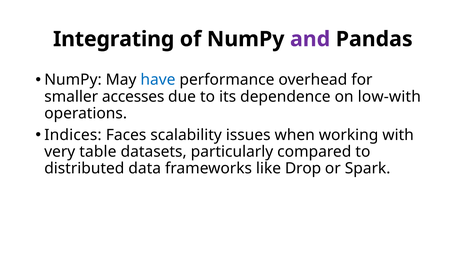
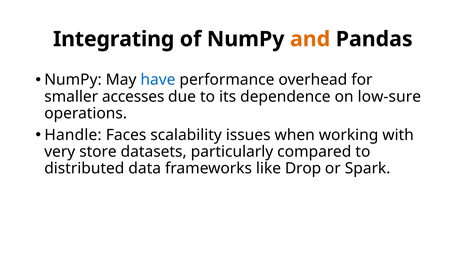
and colour: purple -> orange (310, 39)
low-with: low-with -> low-sure (389, 97)
Indices: Indices -> Handle (73, 135)
table: table -> store (98, 152)
